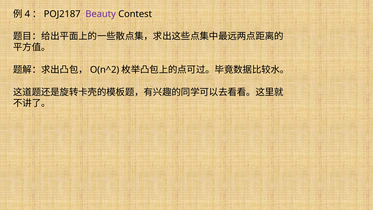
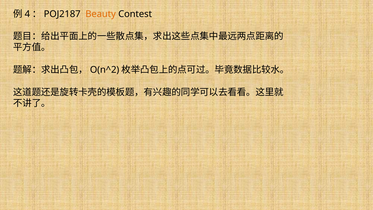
Beauty colour: purple -> orange (101, 14)
